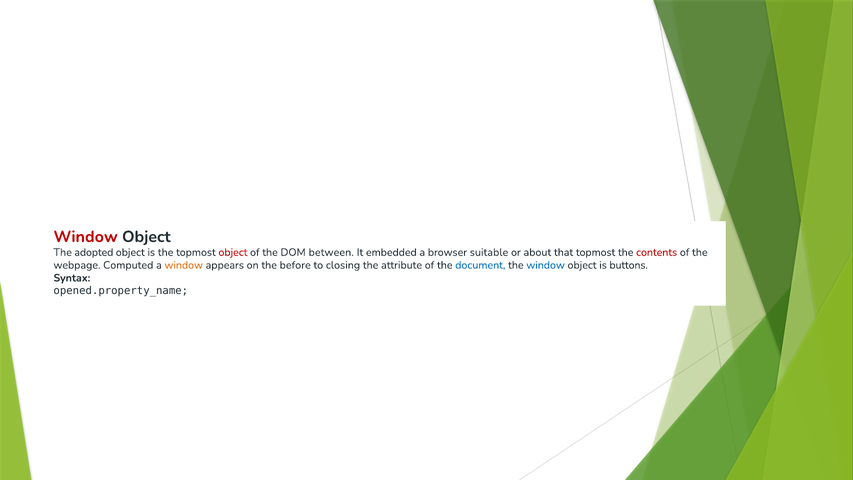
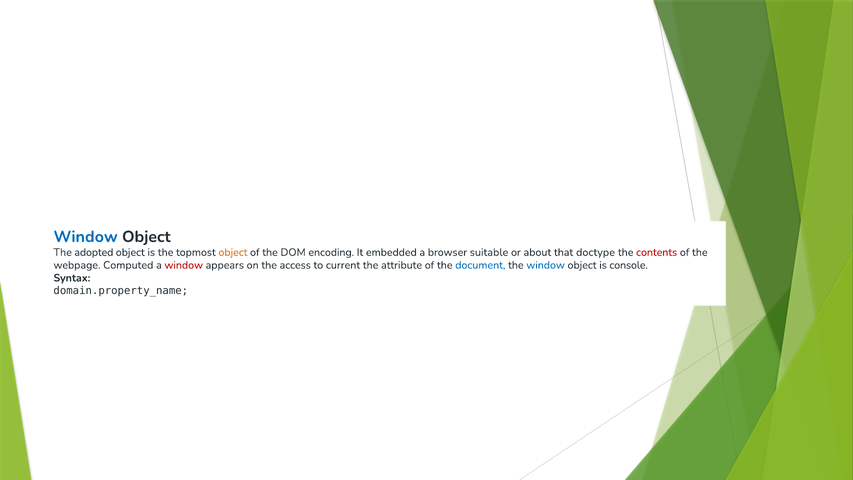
Window colour: red -> blue (86, 237)
object colour: red -> orange (233, 252)
between: between -> encoding (331, 252)
that topmost: topmost -> doctype (595, 252)
window colour: orange -> red (184, 265)
before: before -> access (295, 265)
closing: closing -> current (343, 265)
buttons: buttons -> console (629, 265)
opened.property_name: opened.property_name -> domain.property_name (121, 291)
